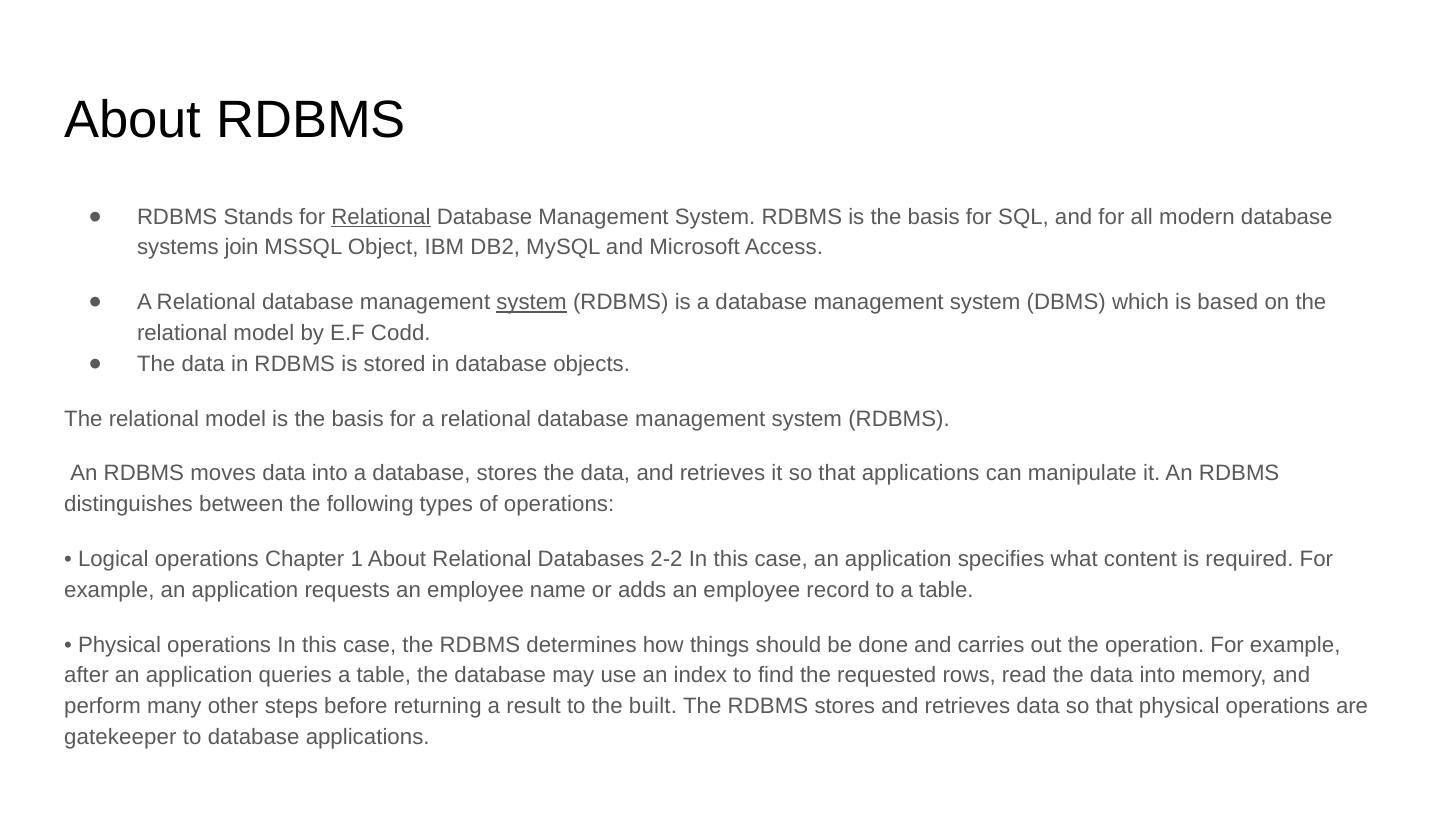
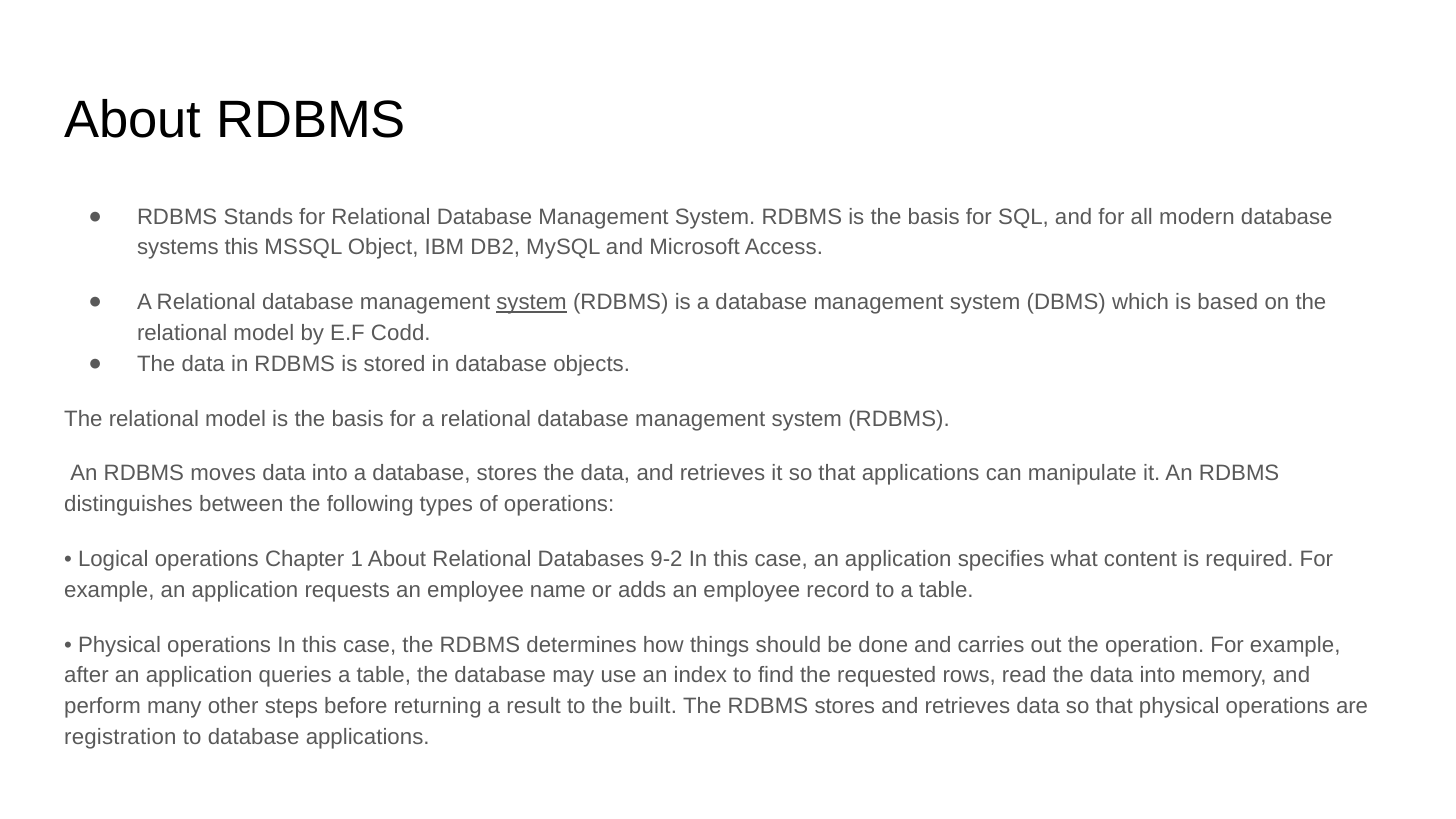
Relational underline: present -> none (381, 217)
systems join: join -> this (242, 248)
2-2: 2-2 -> 9-2 (666, 559)
gatekeeper: gatekeeper -> registration (120, 737)
